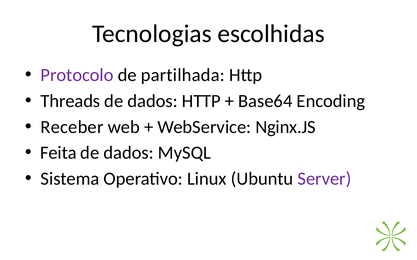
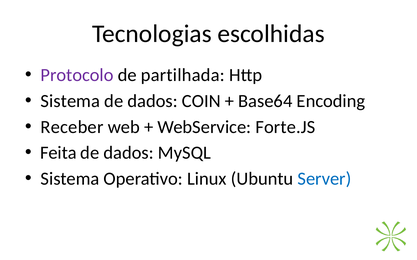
Threads: Threads -> Sistema (70, 101)
dados HTTP: HTTP -> COIN (201, 101)
Nginx.JS: Nginx.JS -> Forte.JS (285, 127)
Server colour: purple -> blue (324, 179)
